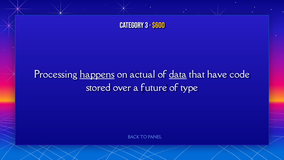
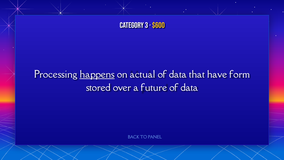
data underline: present -> none (178, 74)
code: code -> form (240, 74)
type: type -> data (189, 88)
